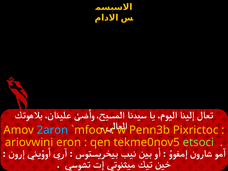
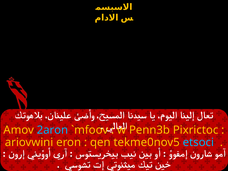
etsoci colour: light green -> light blue (198, 142)
